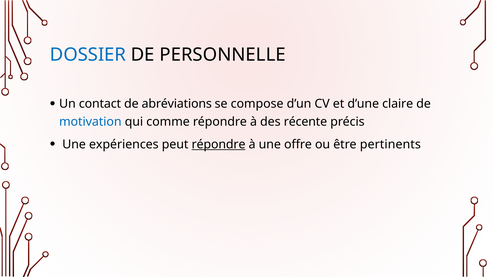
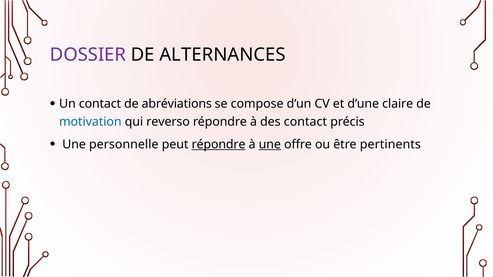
DOSSIER colour: blue -> purple (88, 55)
PERSONNELLE: PERSONNELLE -> ALTERNANCES (223, 55)
comme: comme -> reverso (168, 122)
des récente: récente -> contact (305, 122)
expériences: expériences -> personnelle (124, 145)
une underline: none -> present (270, 145)
